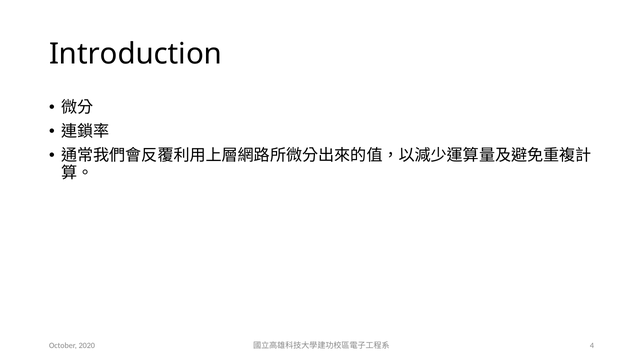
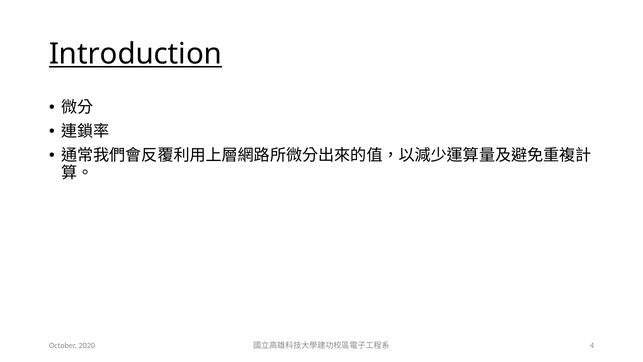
Introduction underline: none -> present (136, 54)
